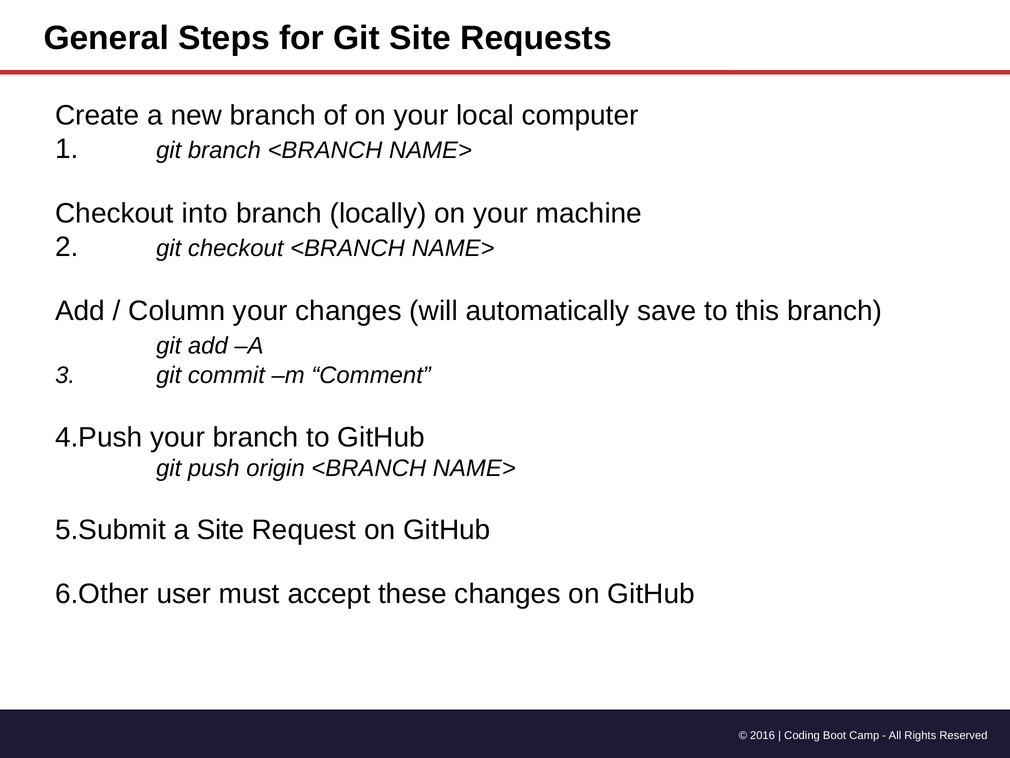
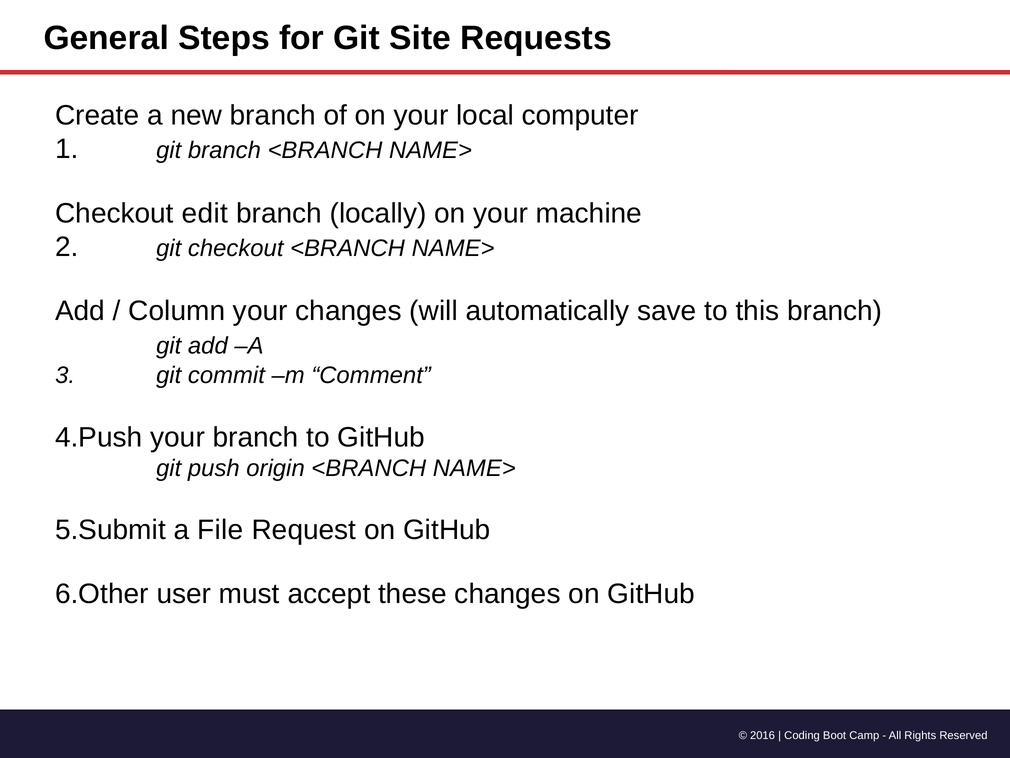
into: into -> edit (205, 213)
a Site: Site -> File (220, 530)
